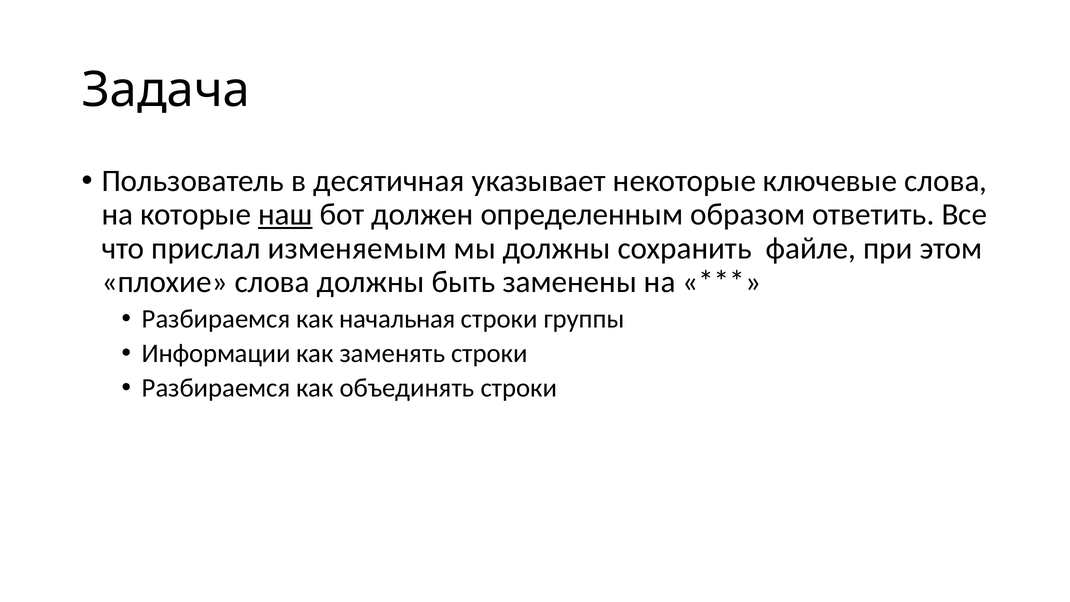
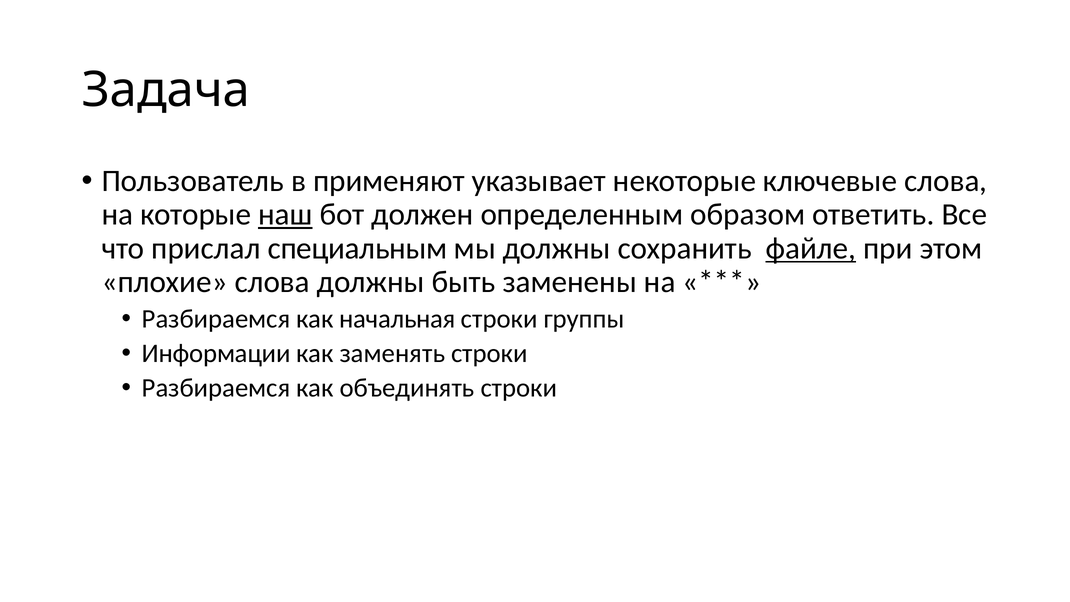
десятичная: десятичная -> применяют (389, 181)
изменяемым: изменяемым -> специальным (357, 248)
файле underline: none -> present (811, 248)
